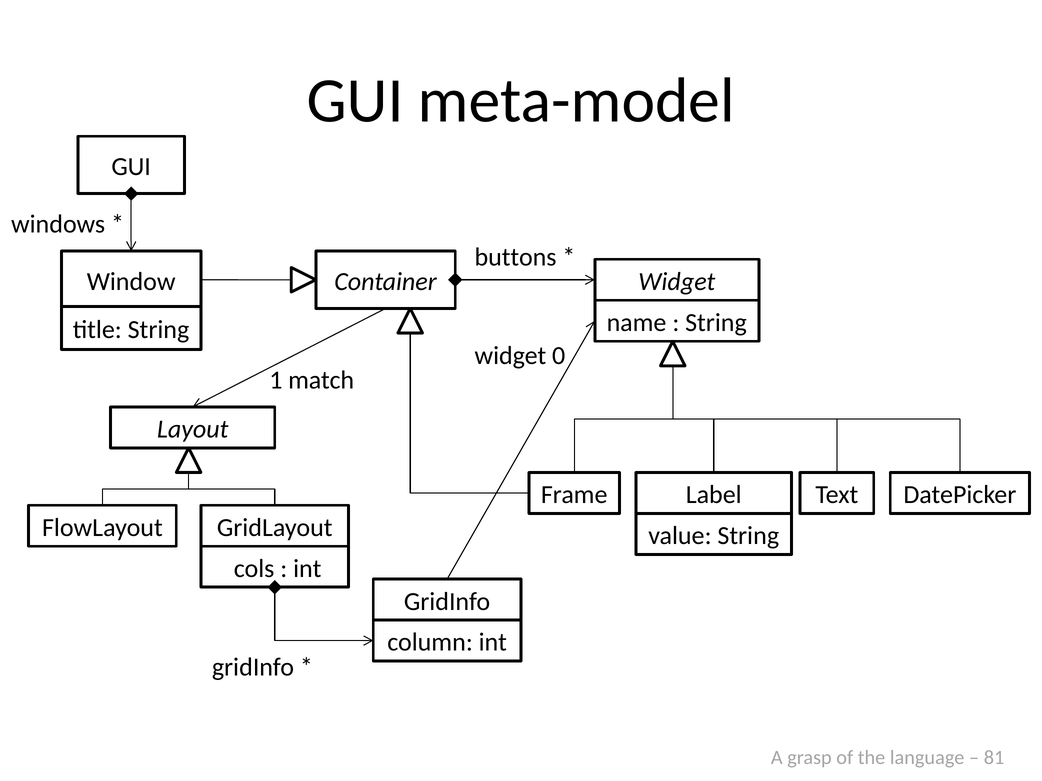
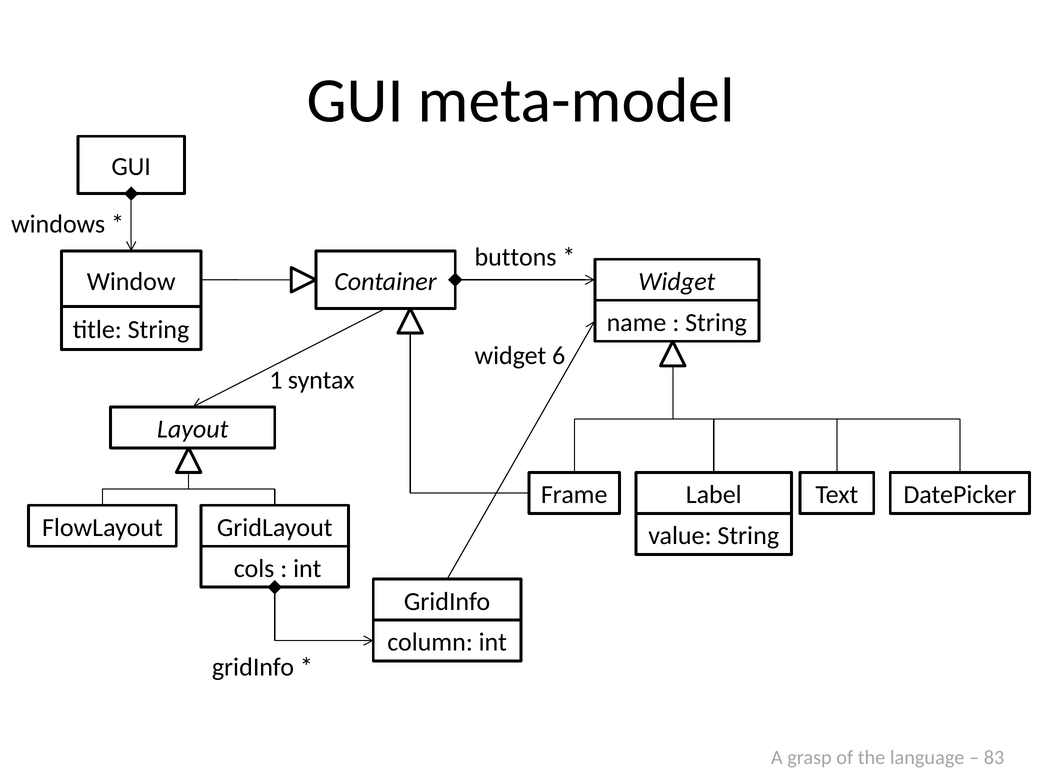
0: 0 -> 6 (559, 356)
match: match -> syntax (321, 380)
81: 81 -> 83 (994, 758)
